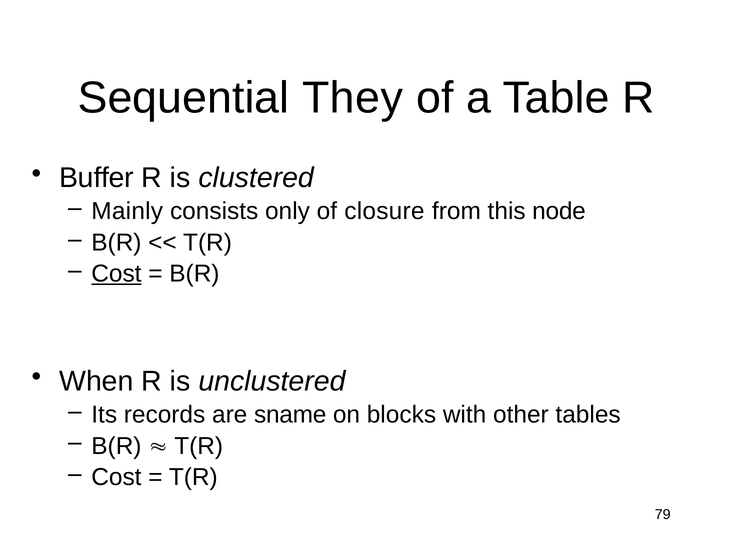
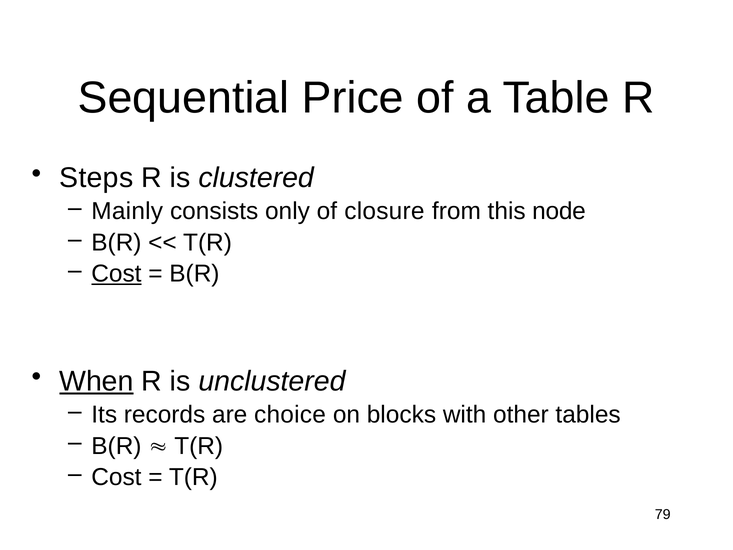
They: They -> Price (353, 98)
Buffer: Buffer -> Steps (96, 178)
When underline: none -> present (96, 381)
sname: sname -> choice (290, 414)
